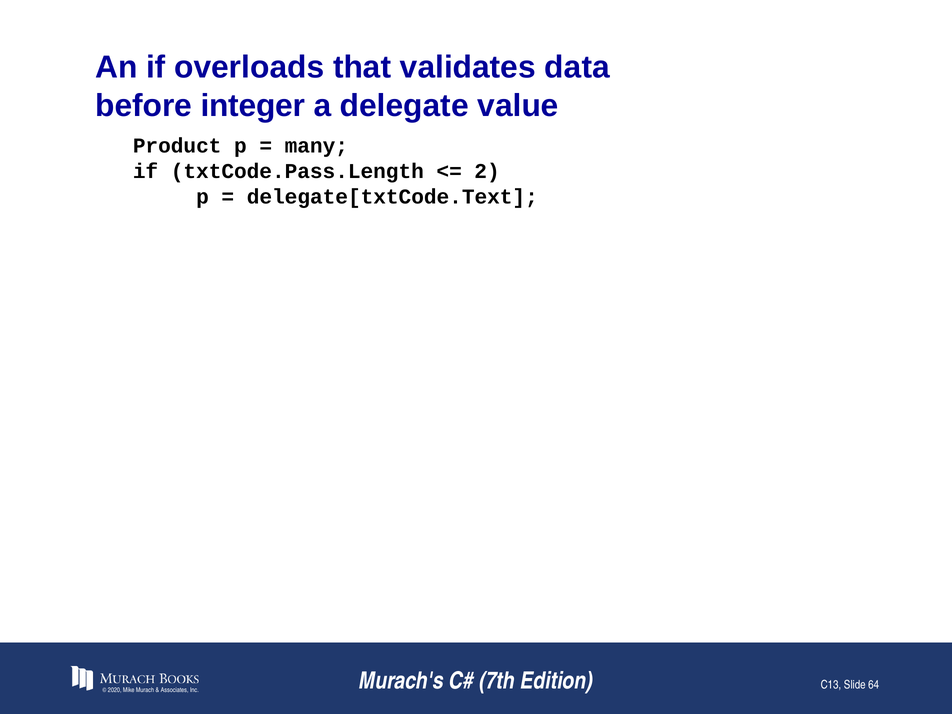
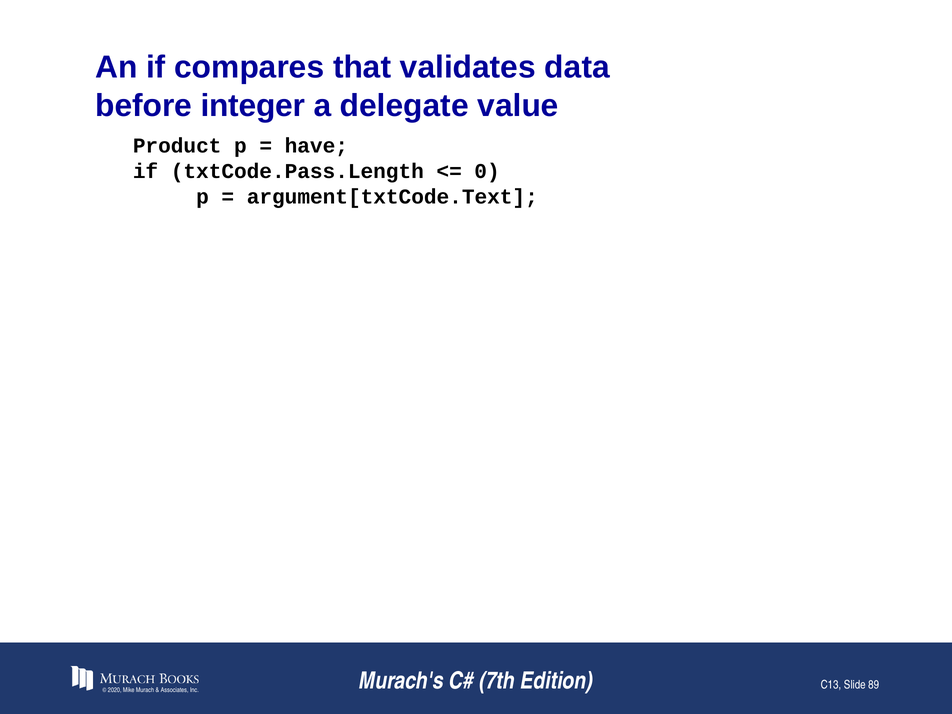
overloads: overloads -> compares (249, 67)
many: many -> have (316, 146)
2: 2 -> 0 (487, 171)
delegate[txtCode.Text: delegate[txtCode.Text -> argument[txtCode.Text (392, 197)
64: 64 -> 89 (874, 685)
